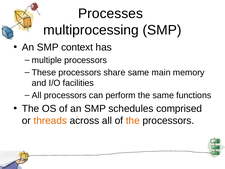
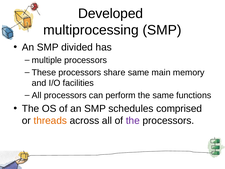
Processes: Processes -> Developed (111, 14)
context: context -> divided (77, 47)
the colour: orange -> purple (133, 120)
